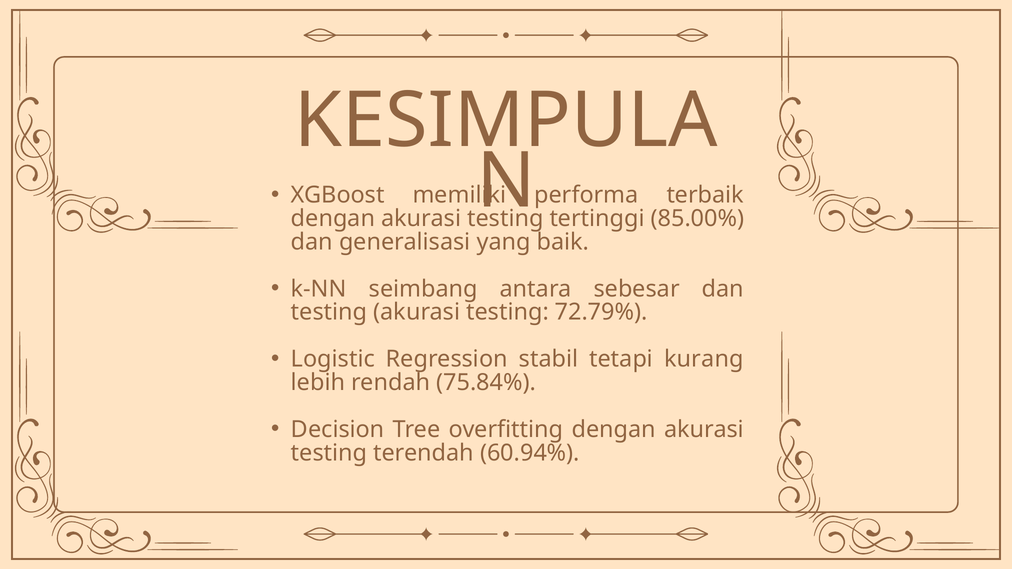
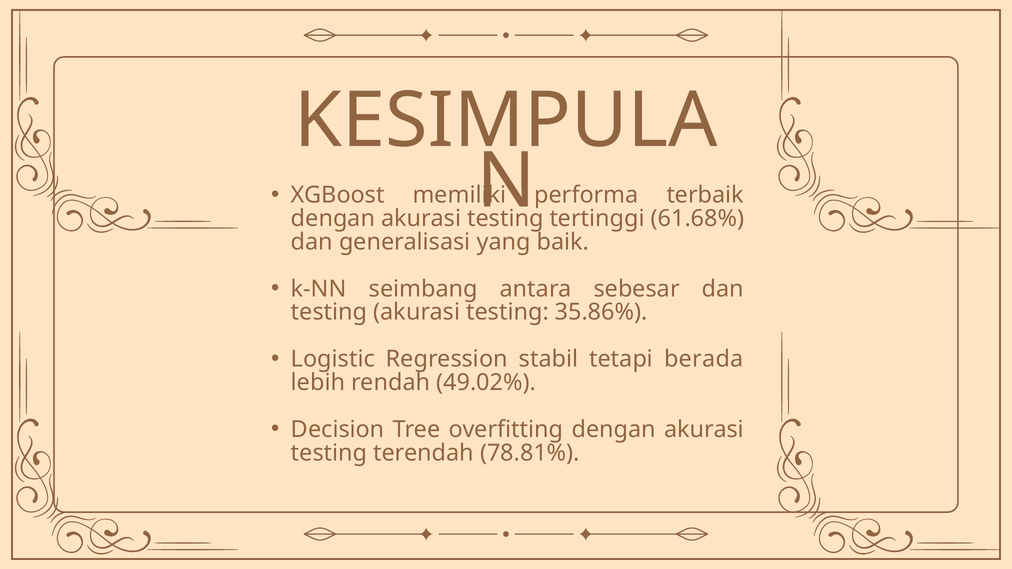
85.00%: 85.00% -> 61.68% (698, 219)
72.79%: 72.79% -> 35.86% (601, 312)
kurang: kurang -> berada (704, 359)
75.84%: 75.84% -> 49.02% (486, 383)
60.94%: 60.94% -> 78.81% (530, 453)
